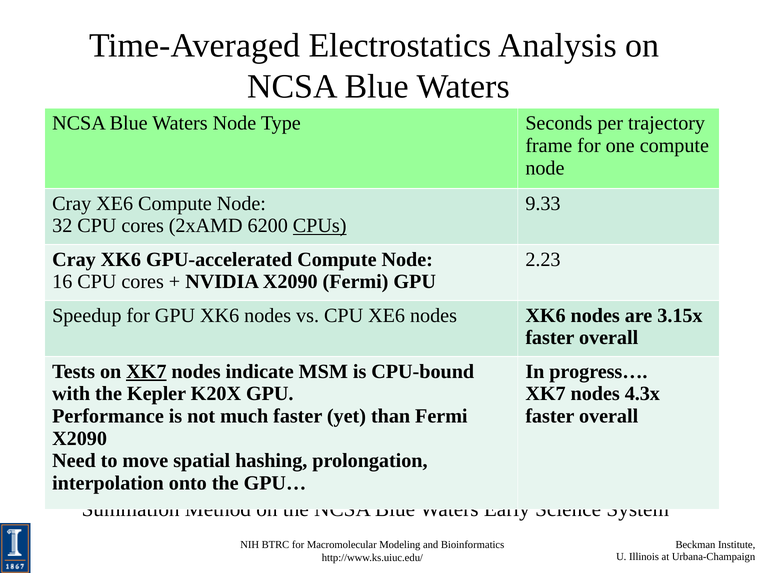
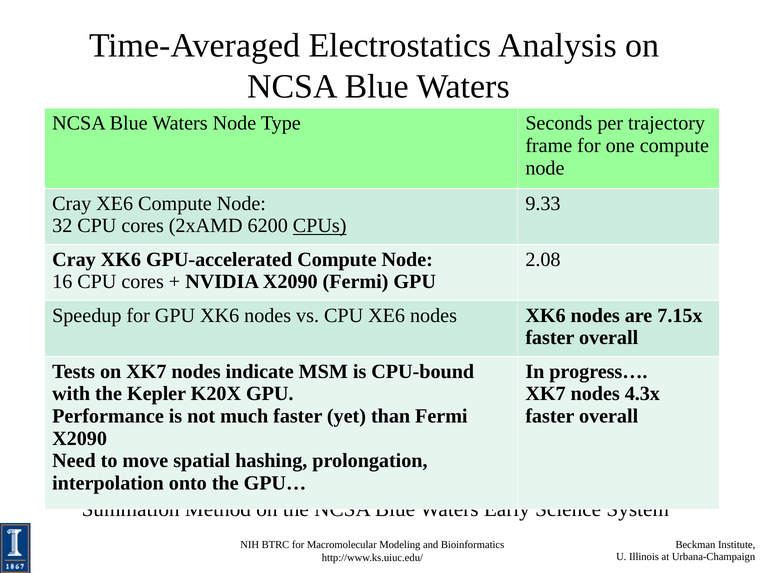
2.23: 2.23 -> 2.08 (543, 260)
3.15x: 3.15x -> 7.15x (680, 316)
XK7 underline: present -> none (146, 372)
